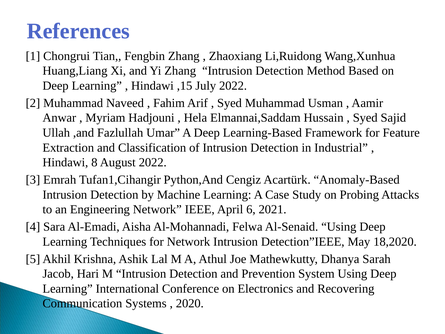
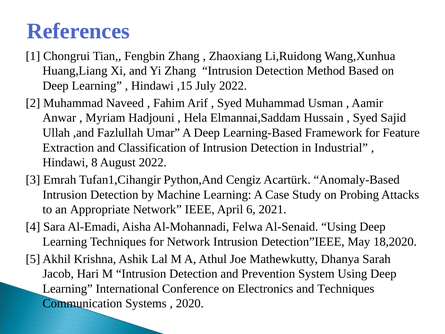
Engineering: Engineering -> Appropriate (100, 209)
and Recovering: Recovering -> Techniques (346, 288)
